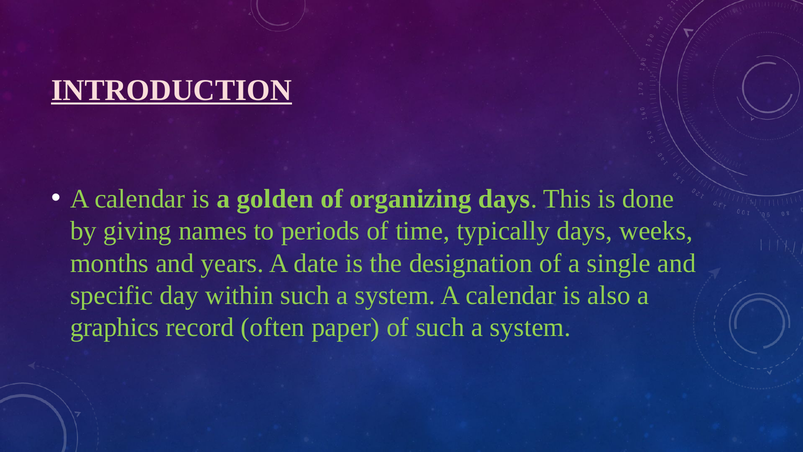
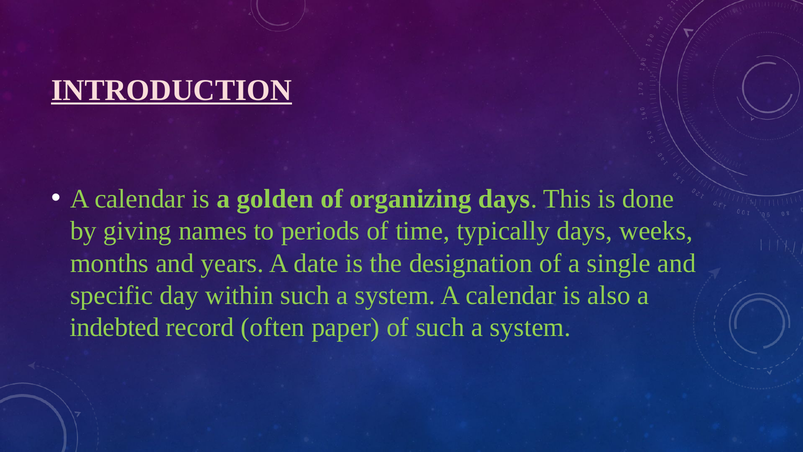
graphics: graphics -> indebted (115, 327)
